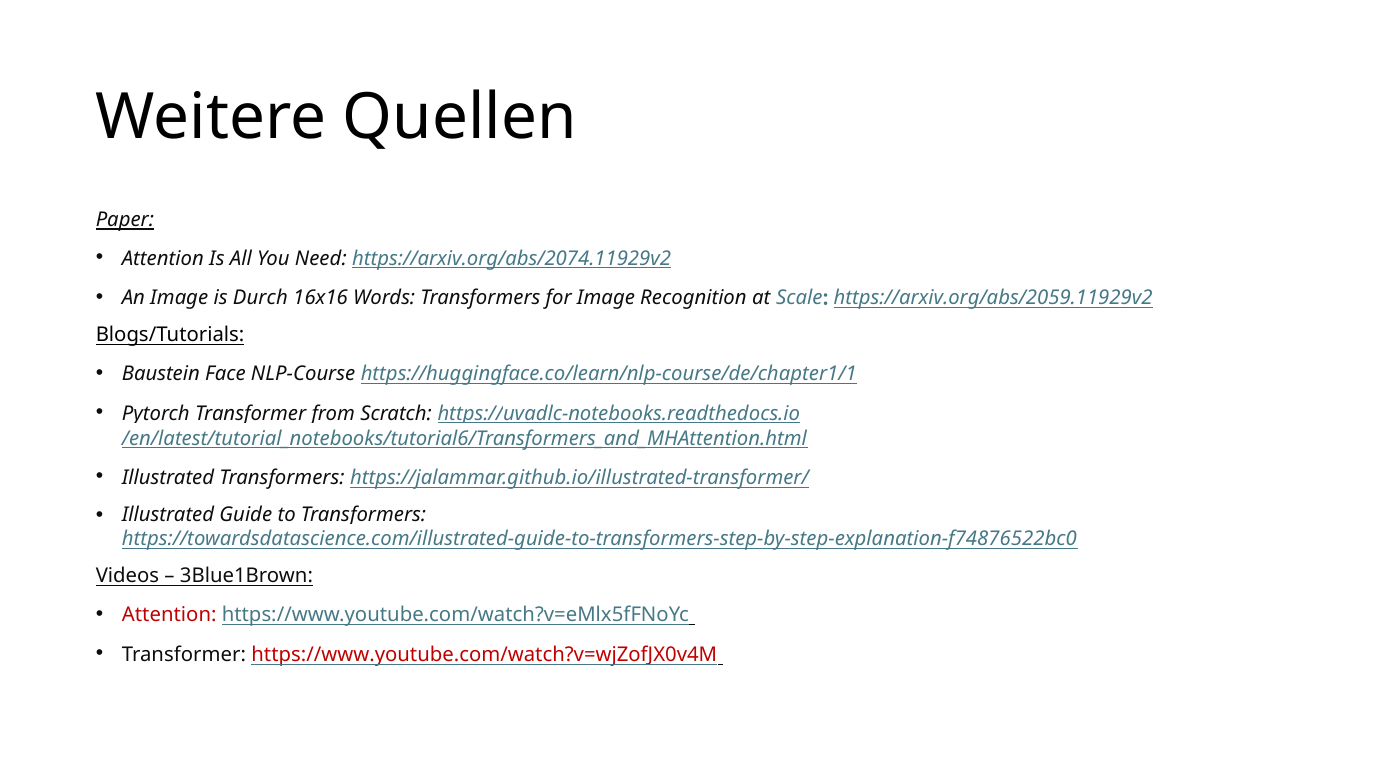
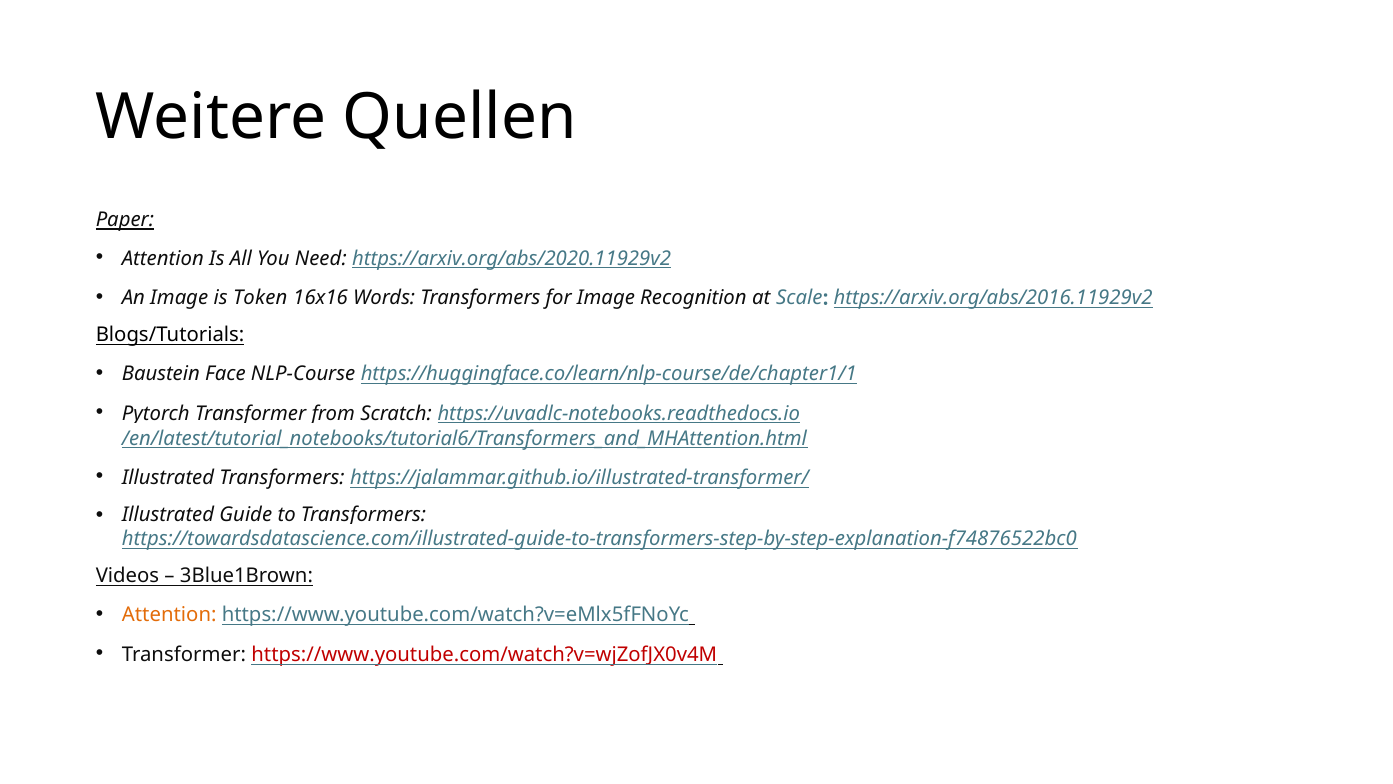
https://arxiv.org/abs/2074.11929v2: https://arxiv.org/abs/2074.11929v2 -> https://arxiv.org/abs/2020.11929v2 (512, 258)
Durch: Durch -> Token (260, 298)
https://arxiv.org/abs/2059.11929v2: https://arxiv.org/abs/2059.11929v2 -> https://arxiv.org/abs/2016.11929v2 (993, 298)
Attention colour: red -> orange (169, 615)
